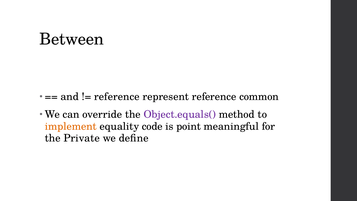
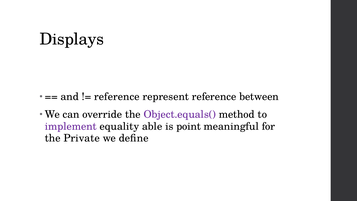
Between: Between -> Displays (72, 39)
common: common -> between (259, 97)
implement colour: orange -> purple (71, 126)
code: code -> able (152, 126)
